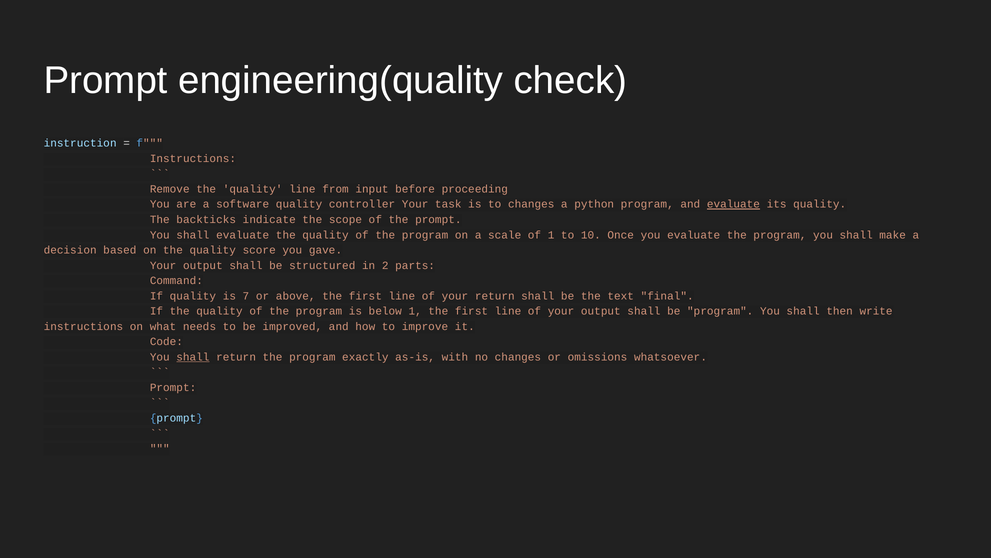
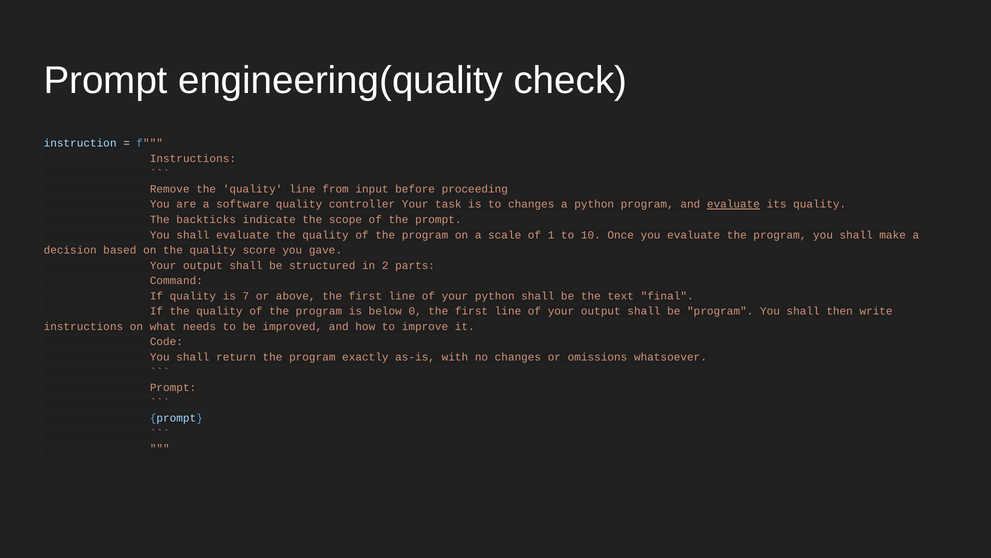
your return: return -> python (495, 296)
below 1: 1 -> 0 (415, 311)
shall underline: present -> none (193, 357)
